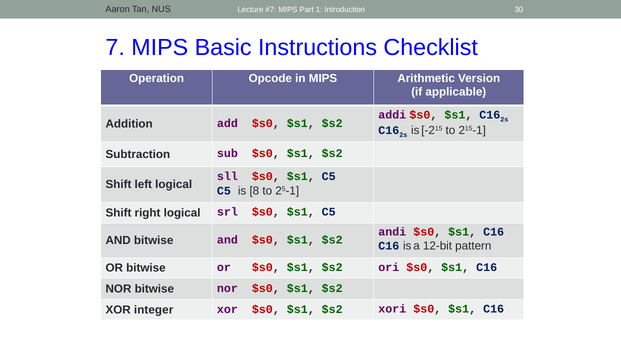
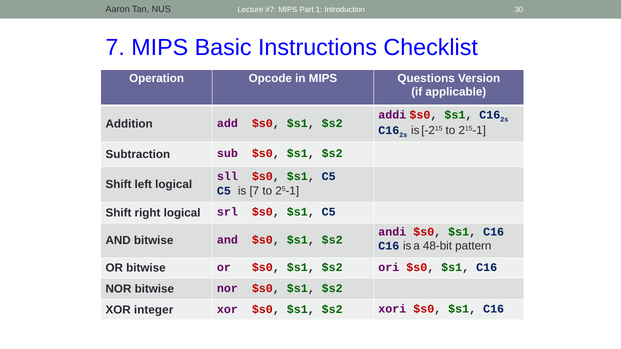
Arithmetic: Arithmetic -> Questions (426, 79)
is 8: 8 -> 7 (254, 191)
12-bit: 12-bit -> 48-bit (438, 246)
